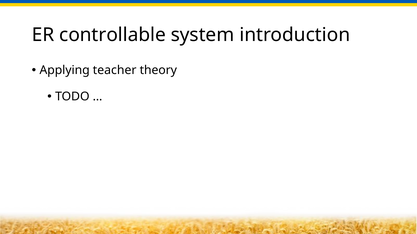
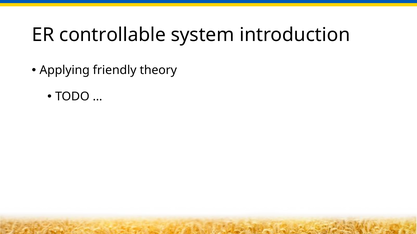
teacher: teacher -> friendly (115, 70)
